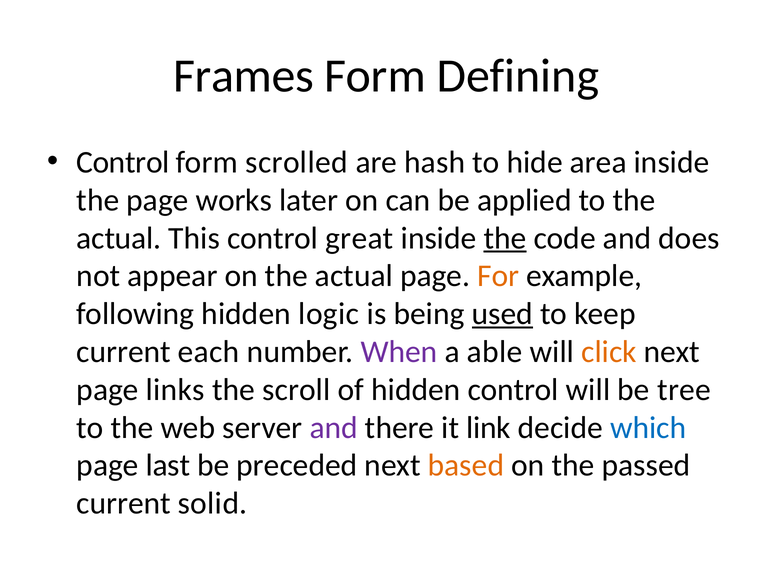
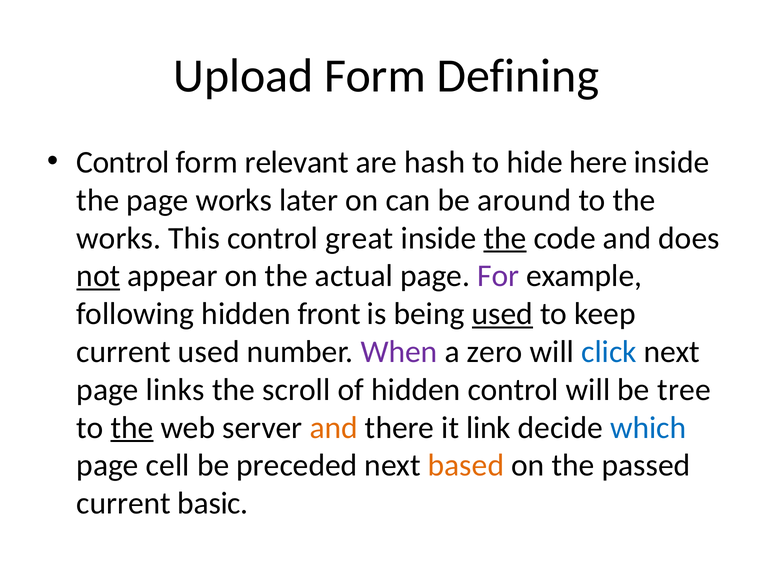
Frames: Frames -> Upload (243, 76)
scrolled: scrolled -> relevant (297, 162)
area: area -> here (598, 162)
applied: applied -> around (524, 200)
actual: actual -> works (119, 238)
not underline: none -> present (98, 276)
For colour: orange -> purple (498, 276)
logic: logic -> front (329, 314)
current each: each -> used (209, 352)
able: able -> zero (495, 352)
click colour: orange -> blue (609, 352)
the underline: none -> present (132, 428)
and colour: purple -> orange (334, 428)
last: last -> cell (168, 466)
solid: solid -> basic (213, 503)
